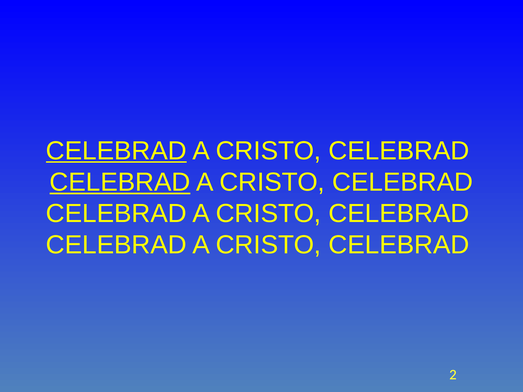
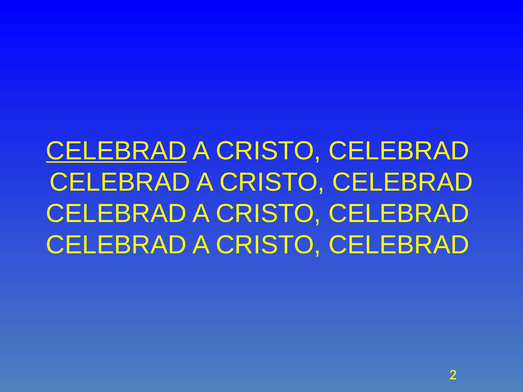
CELEBRAD underline: present -> none (120, 182)
